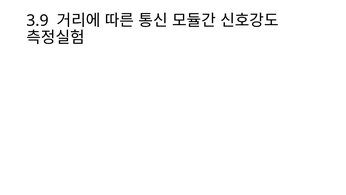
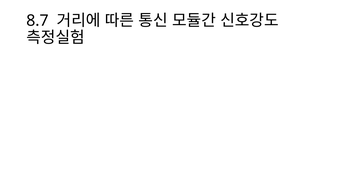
3.9: 3.9 -> 8.7 (38, 21)
